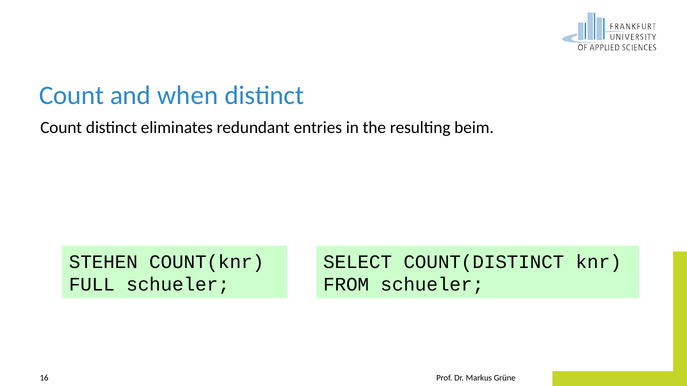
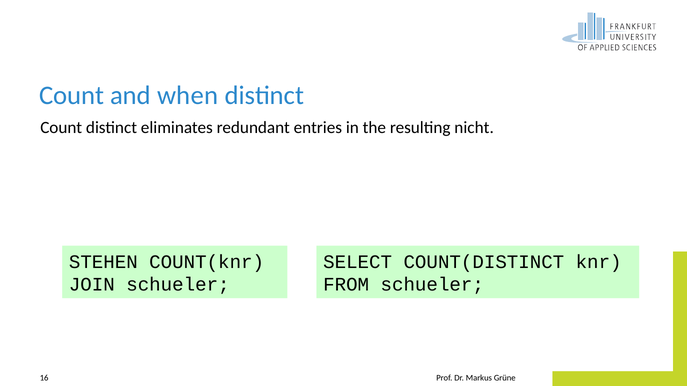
beim: beim -> nicht (474, 128)
FULL: FULL -> JOIN (92, 285)
